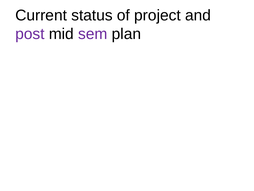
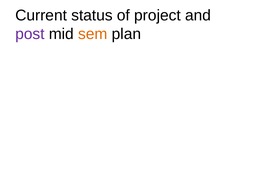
sem colour: purple -> orange (93, 34)
